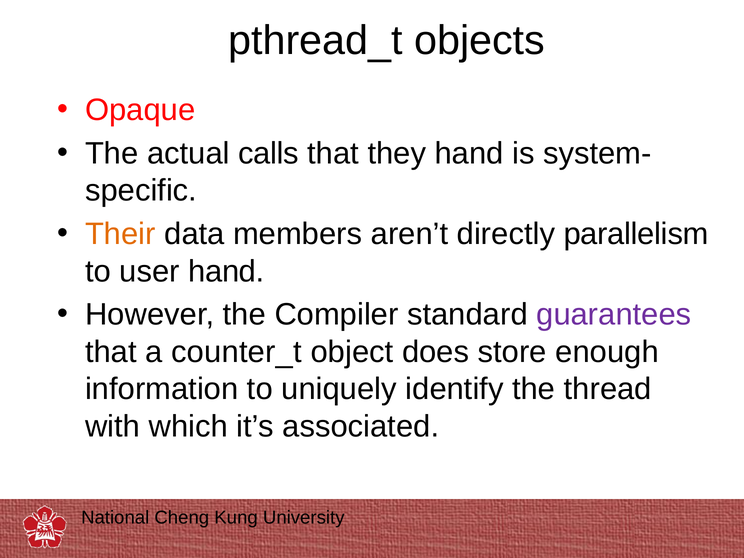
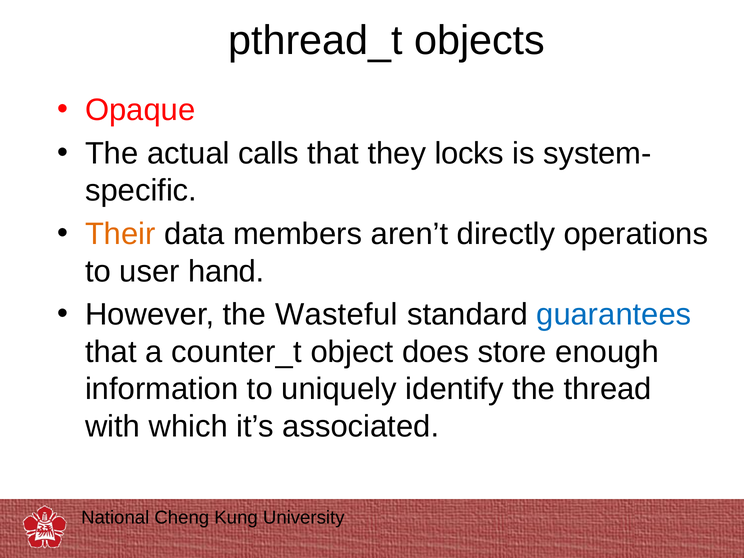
they hand: hand -> locks (469, 154)
parallelism: parallelism -> operations (636, 234)
Compiler: Compiler -> Wasteful (336, 315)
guarantees colour: purple -> blue (614, 315)
